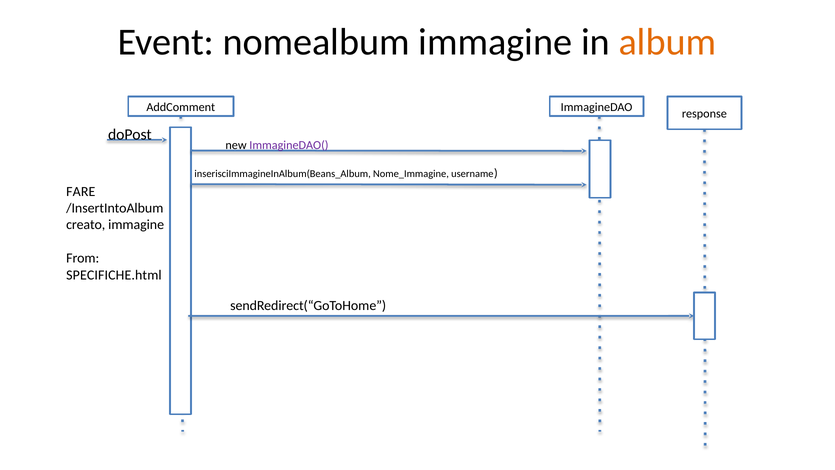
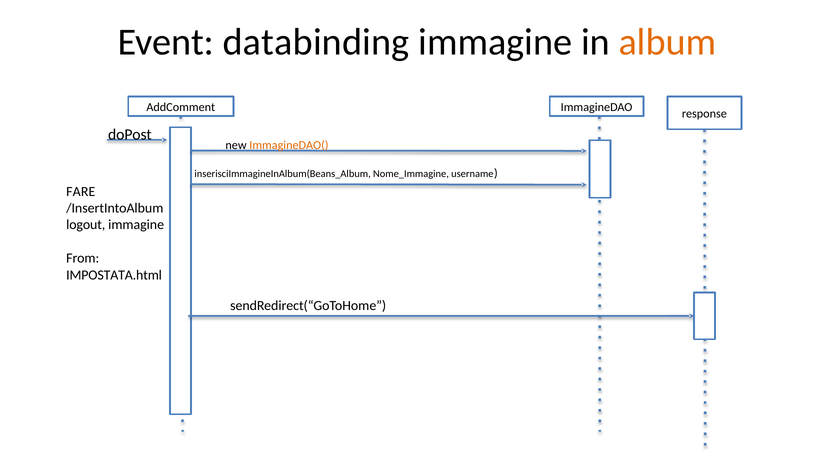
nomealbum: nomealbum -> databinding (316, 42)
ImmagineDAO( colour: purple -> orange (289, 145)
creato: creato -> logout (86, 225)
SPECIFICHE.html: SPECIFICHE.html -> IMPOSTATA.html (114, 275)
